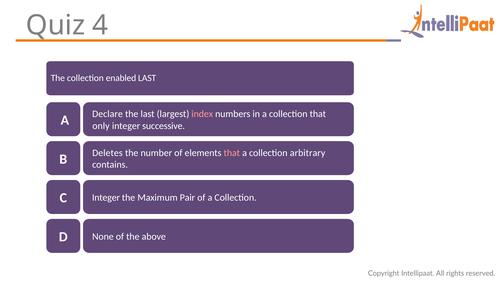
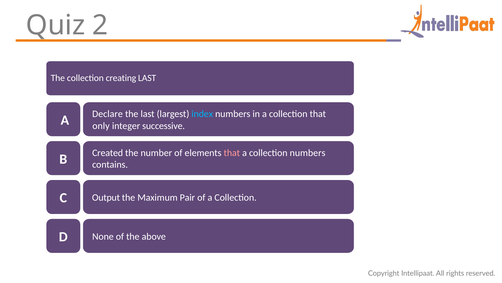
4: 4 -> 2 (100, 25)
enabled: enabled -> creating (121, 78)
index colour: pink -> light blue (202, 114)
Deletes: Deletes -> Created (108, 153)
collection arbitrary: arbitrary -> numbers (308, 153)
C Integer: Integer -> Output (106, 197)
